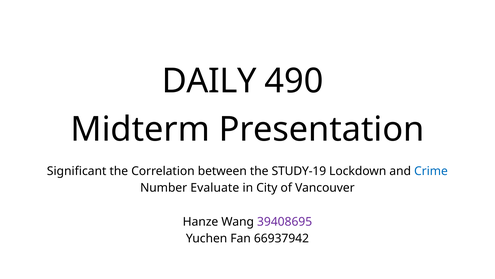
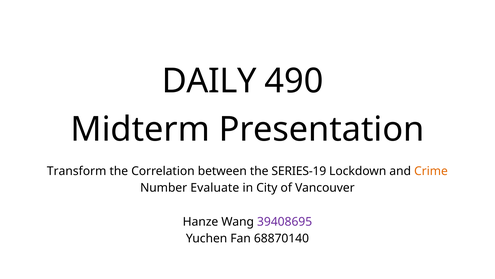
Significant: Significant -> Transform (77, 171)
STUDY-19: STUDY-19 -> SERIES-19 (299, 171)
Crime colour: blue -> orange (431, 171)
66937942: 66937942 -> 68870140 (281, 238)
